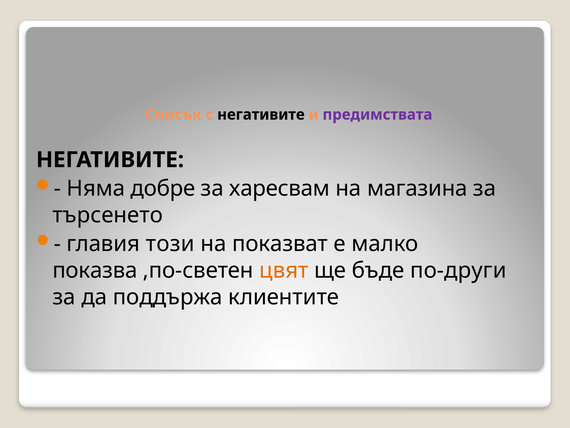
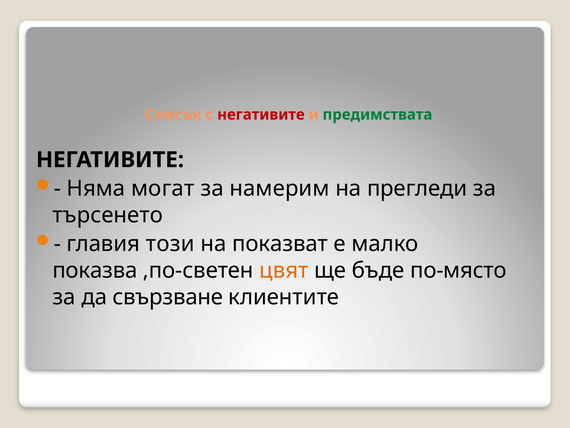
негативите colour: black -> red (261, 114)
предимствата colour: purple -> green (377, 114)
добре: добре -> могат (163, 188)
харесвам: харесвам -> намерим (279, 188)
магазина: магазина -> прегледи (417, 188)
по-други: по-други -> по-място (458, 270)
поддържа: поддържа -> свързване (168, 297)
